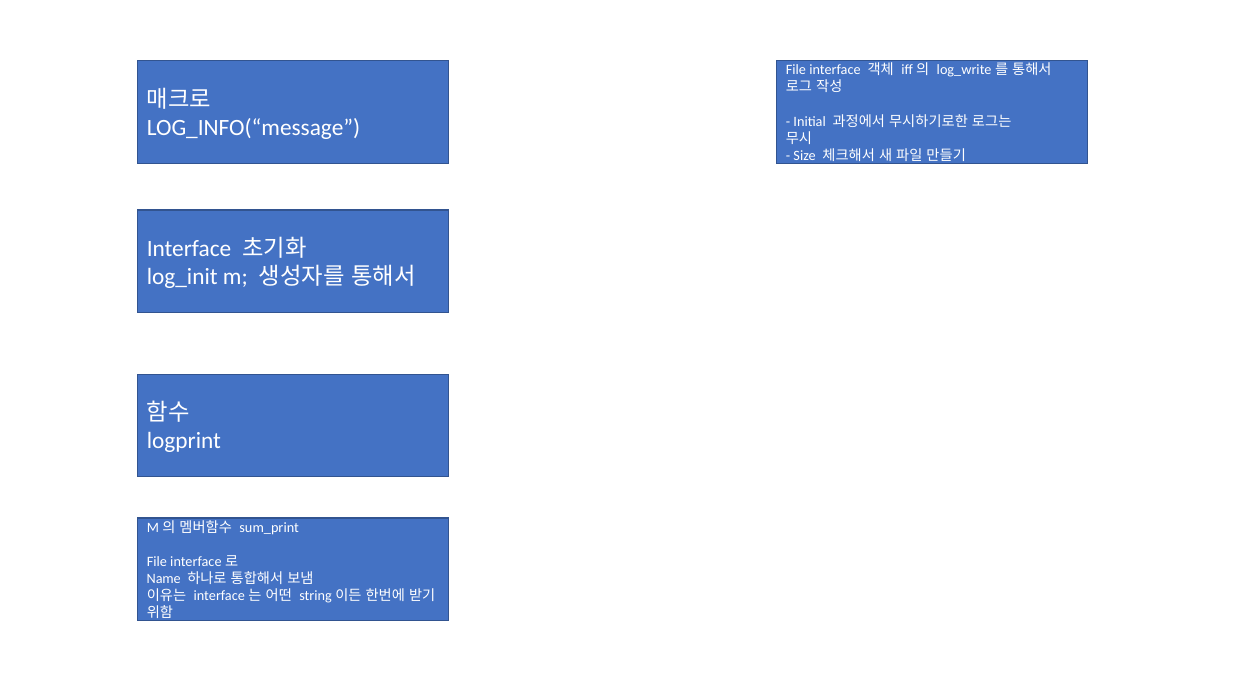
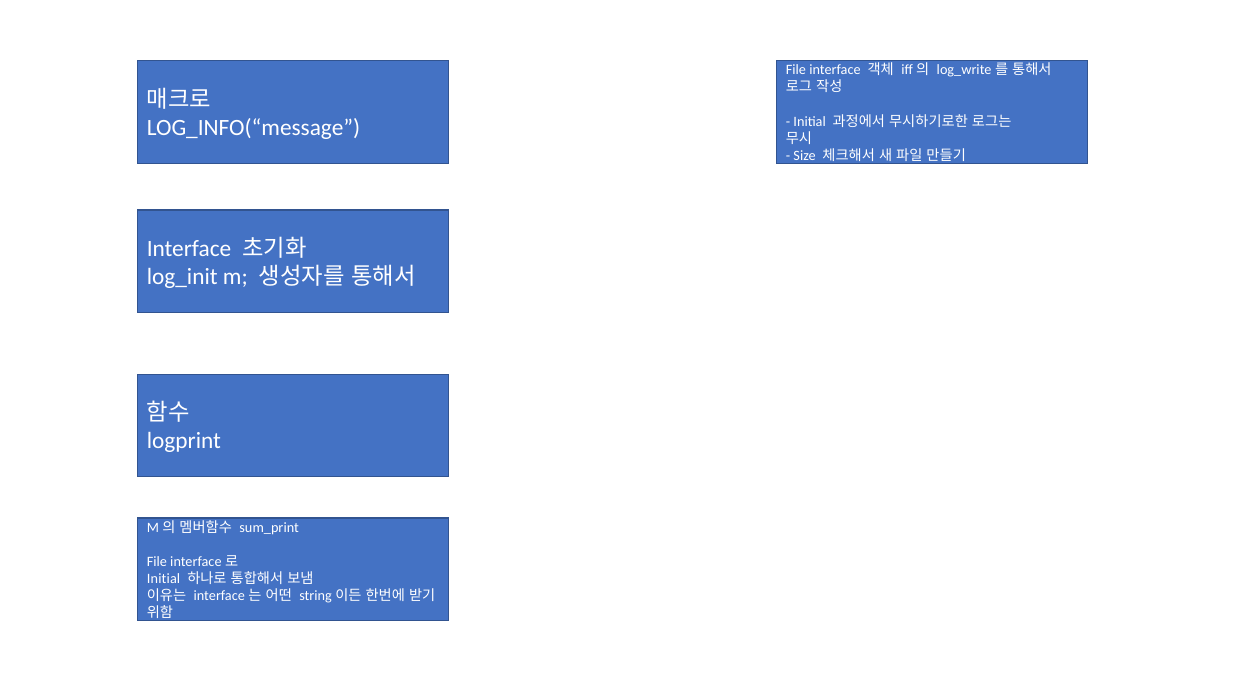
Name: Name -> Initial (164, 579)
